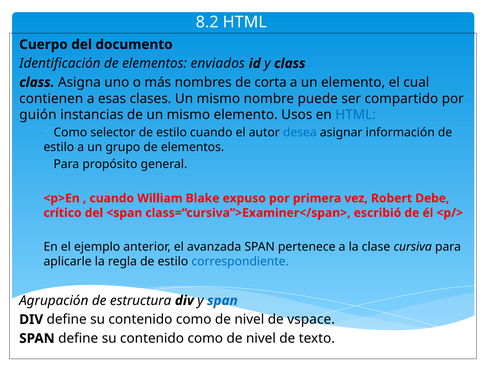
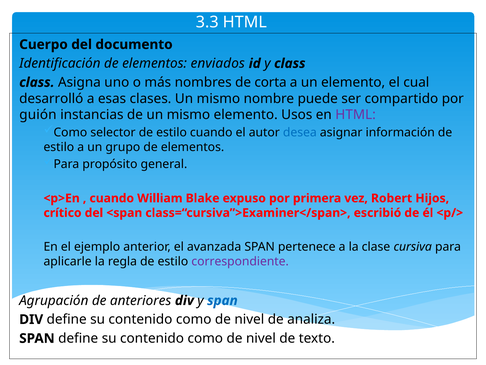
8.2: 8.2 -> 3.3 (207, 22)
contienen: contienen -> desarrolló (51, 98)
HTML colour: blue -> purple (356, 115)
Debe: Debe -> Hijos (432, 198)
correspondiente colour: blue -> purple (240, 261)
estructura: estructura -> anteriores (141, 300)
vspace: vspace -> analiza (311, 319)
